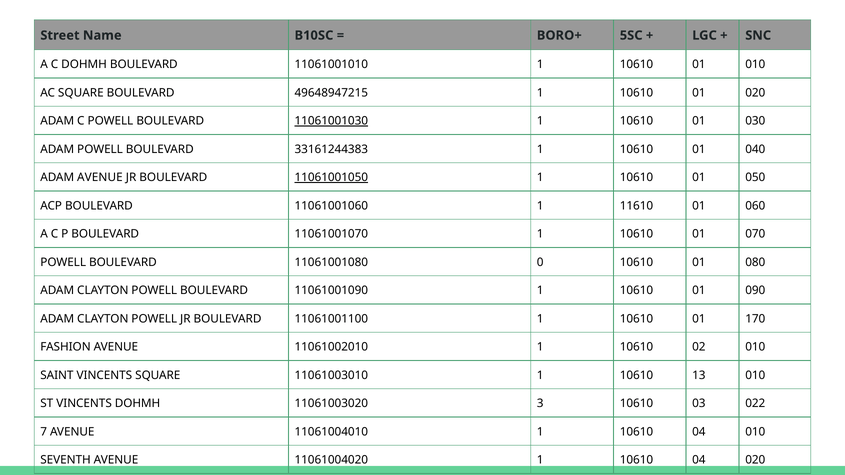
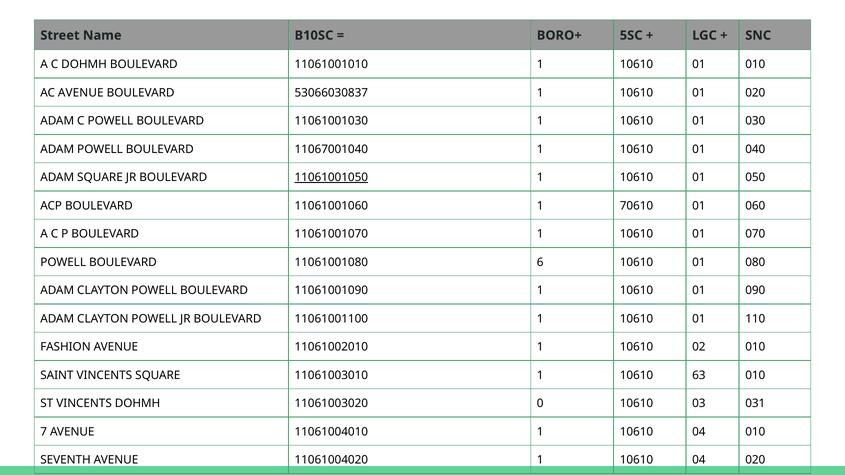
AC SQUARE: SQUARE -> AVENUE (81, 93)
49648947215: 49648947215 -> 53066030837 (331, 93)
11061001030 underline: present -> none (331, 121)
33161244383: 33161244383 -> 11067001040 (331, 149)
ADAM AVENUE: AVENUE -> SQUARE (100, 178)
11610: 11610 -> 70610 (636, 206)
0: 0 -> 6 (540, 262)
170: 170 -> 110 (755, 319)
13: 13 -> 63 (699, 376)
3: 3 -> 0 (540, 404)
022: 022 -> 031 (755, 404)
